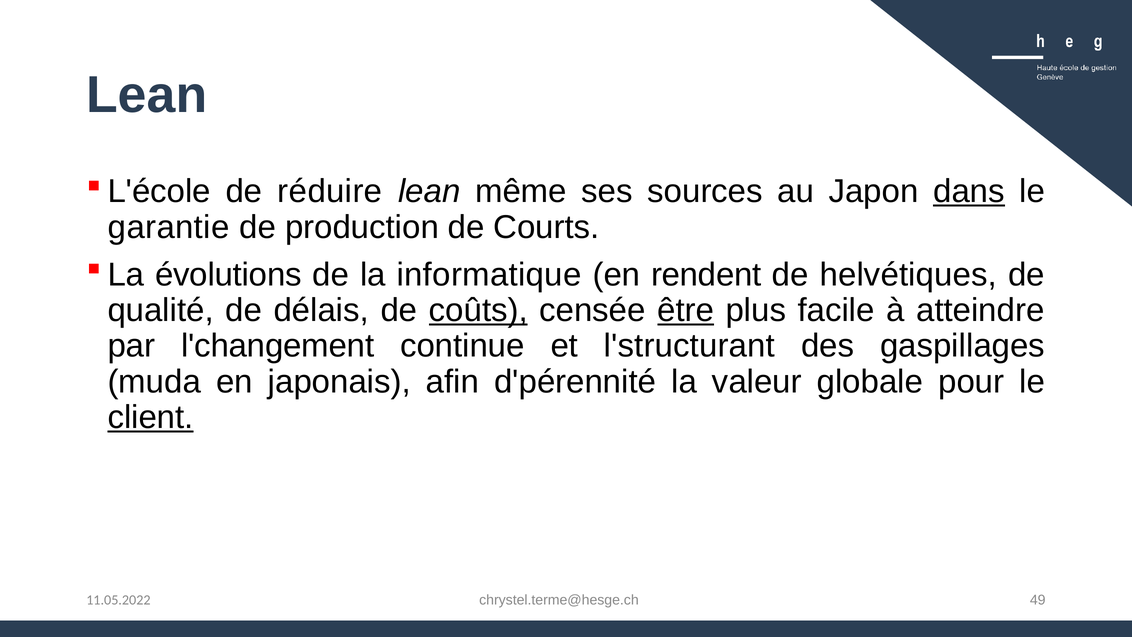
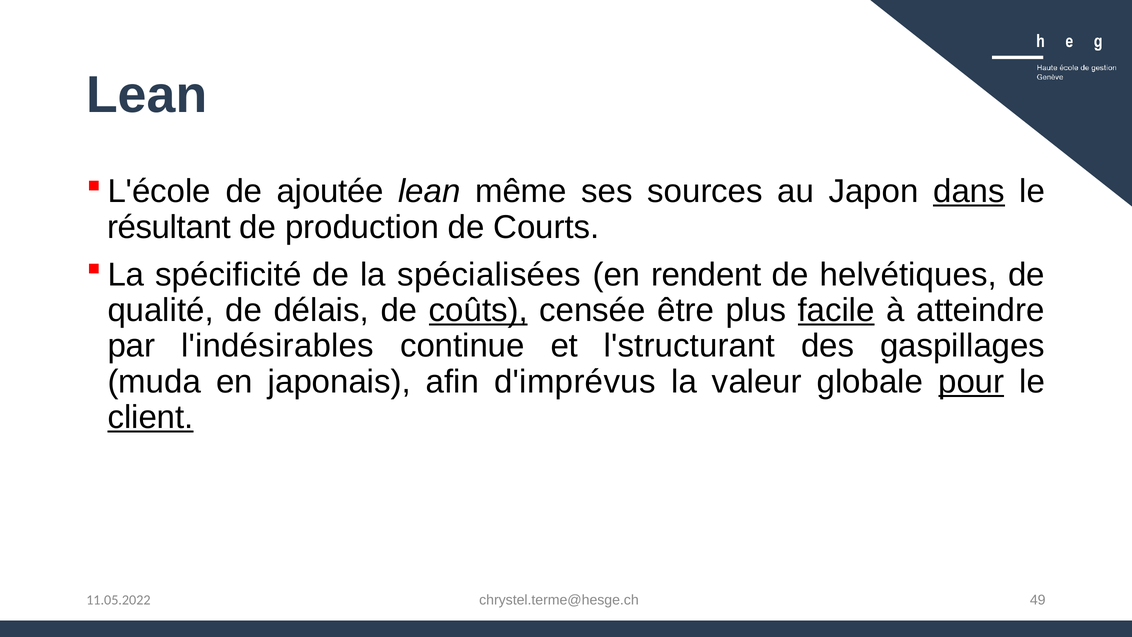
réduire: réduire -> ajoutée (330, 191)
garantie: garantie -> résultant (169, 227)
évolutions: évolutions -> spécificité (228, 275)
informatique: informatique -> spécialisées (489, 275)
être underline: present -> none (686, 310)
facile underline: none -> present (836, 310)
l'changement: l'changement -> l'indésirables (277, 346)
d'pérennité: d'pérennité -> d'imprévus (575, 382)
pour underline: none -> present (971, 382)
